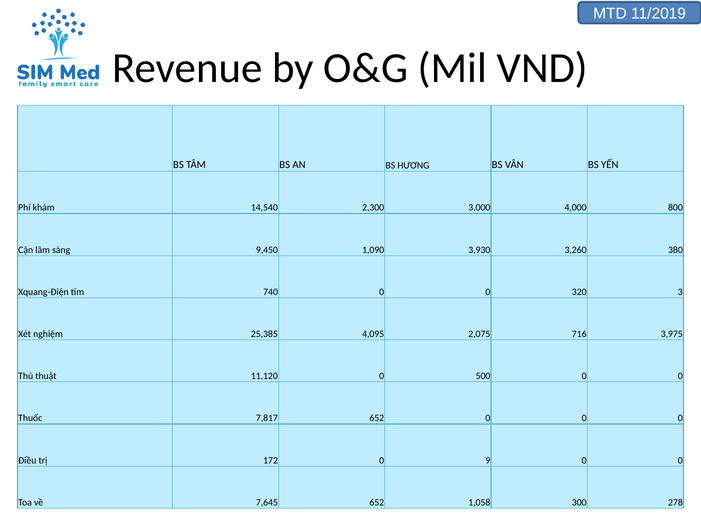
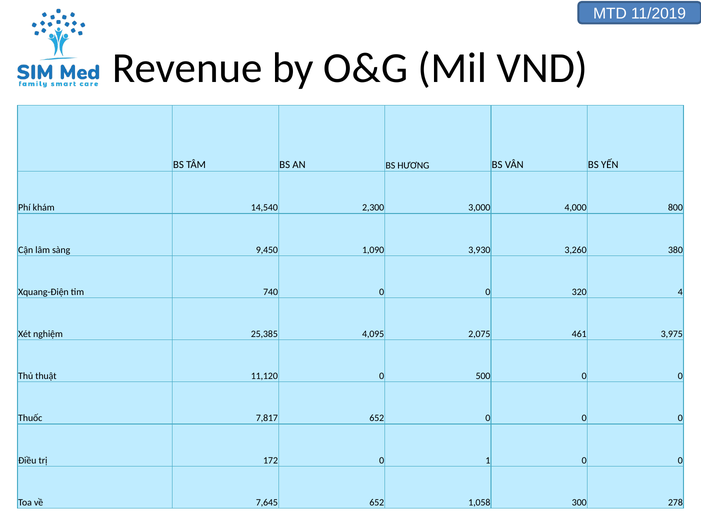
3: 3 -> 4 (680, 292)
716: 716 -> 461 (579, 334)
9: 9 -> 1 (488, 460)
